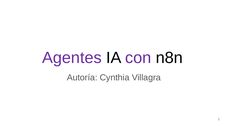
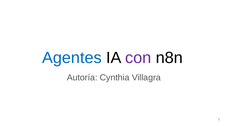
Agentes colour: purple -> blue (72, 58)
